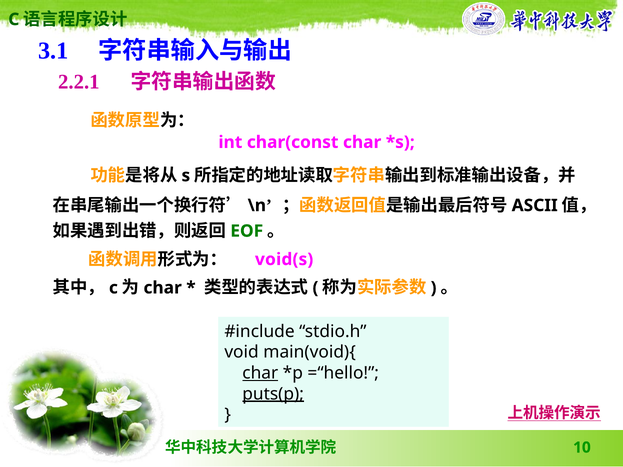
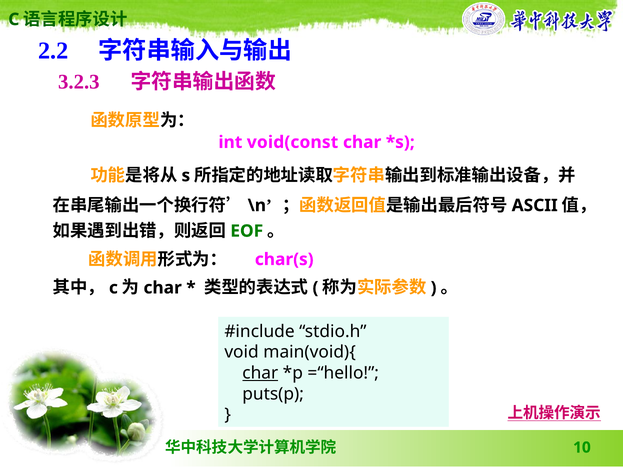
3.1: 3.1 -> 2.2 (53, 51)
2.2.1: 2.2.1 -> 3.2.3 (79, 82)
char(const: char(const -> void(const (293, 142)
void(s: void(s -> char(s (284, 260)
puts(p underline: present -> none (273, 394)
